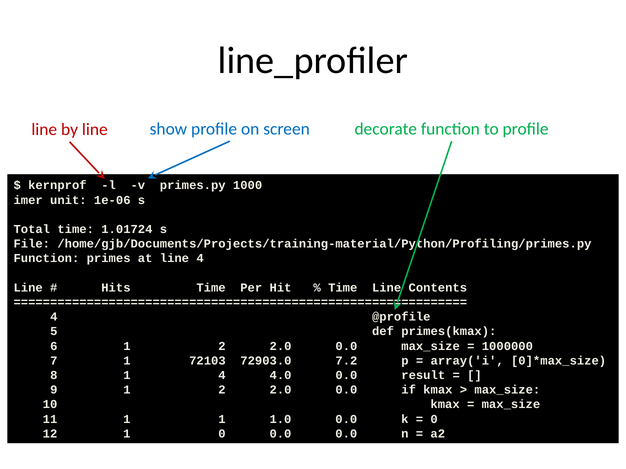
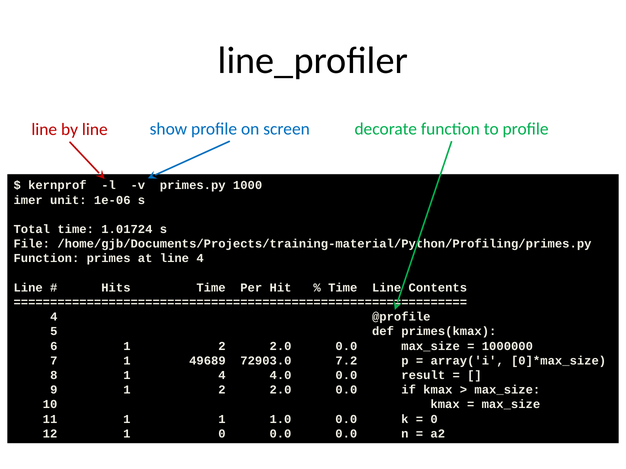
72103: 72103 -> 49689 (207, 361)
